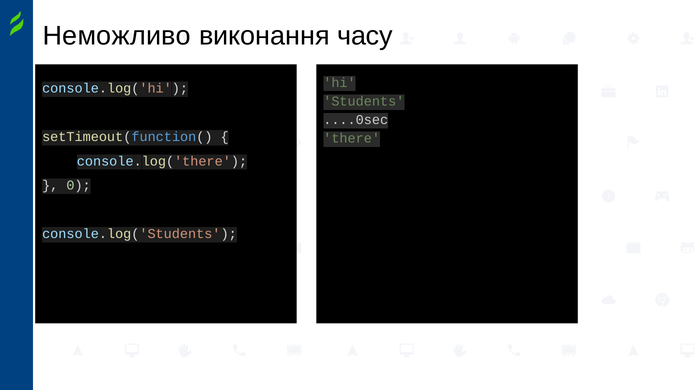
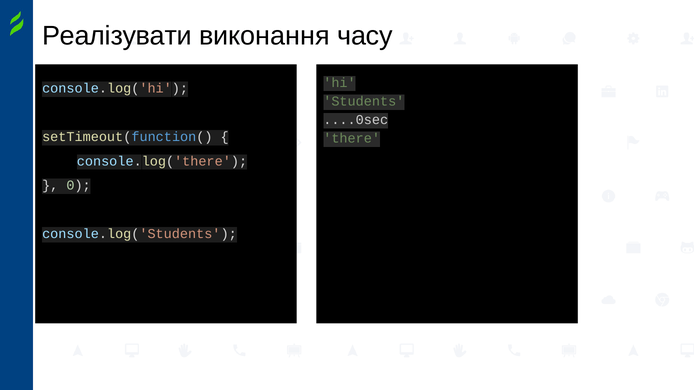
Неможливо: Неможливо -> Реалізувати (117, 36)
